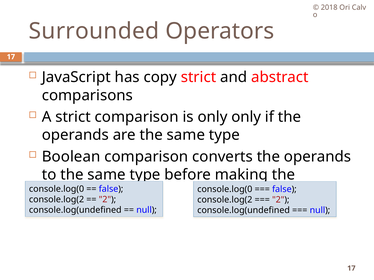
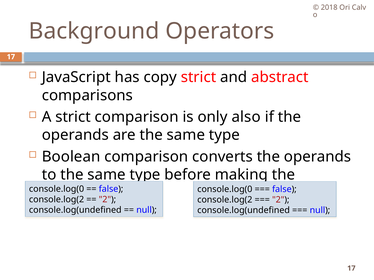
Surrounded: Surrounded -> Background (94, 31)
only only: only -> also (246, 117)
